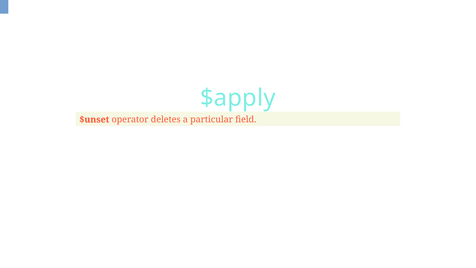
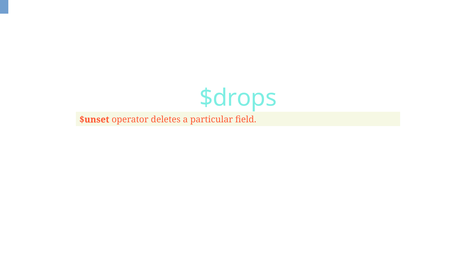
$apply: $apply -> $drops (238, 98)
